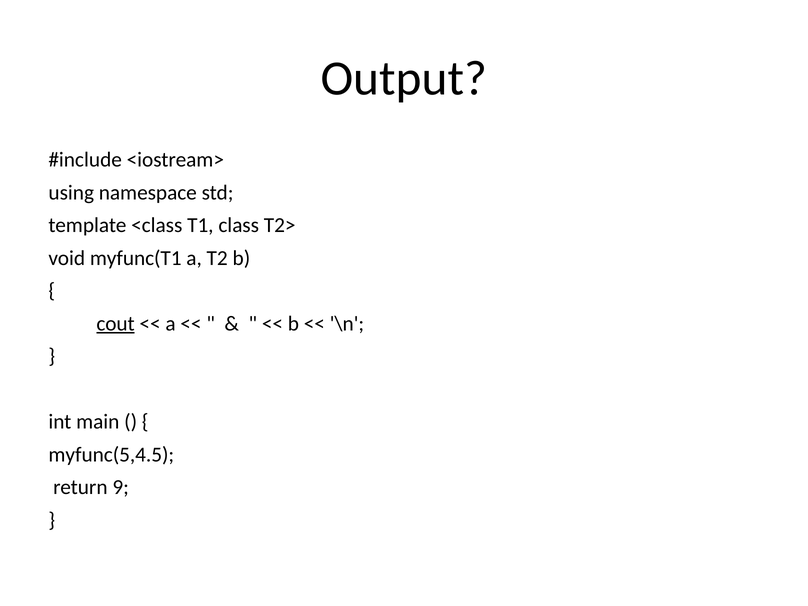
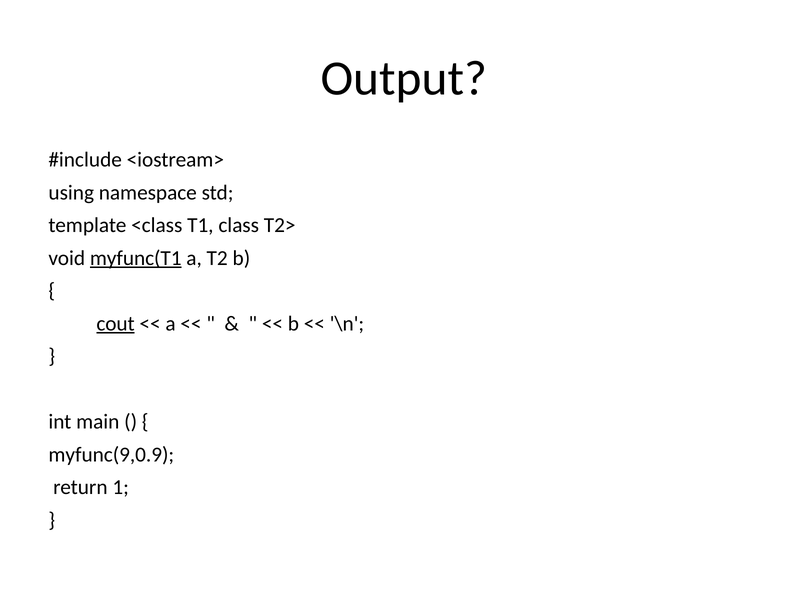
myfunc(T1 underline: none -> present (136, 258)
myfunc(5,4.5: myfunc(5,4.5 -> myfunc(9,0.9 (111, 455)
9: 9 -> 1 (121, 487)
